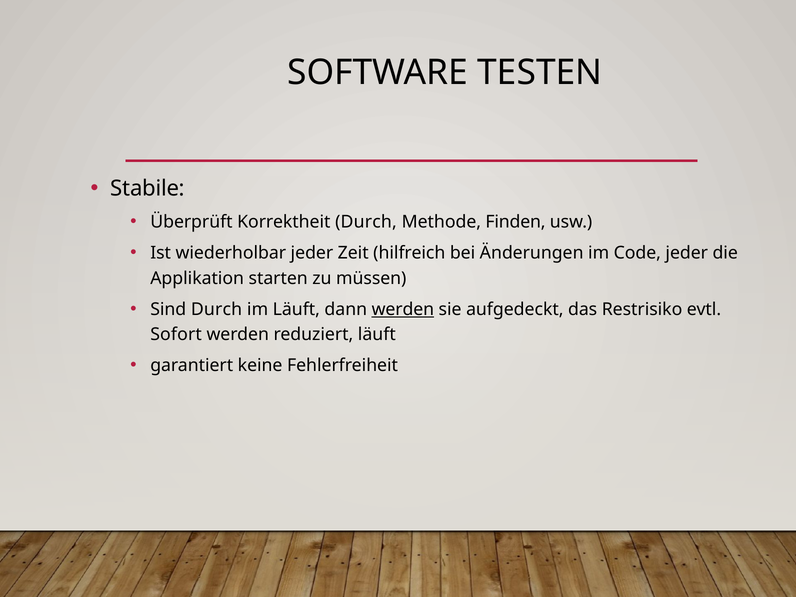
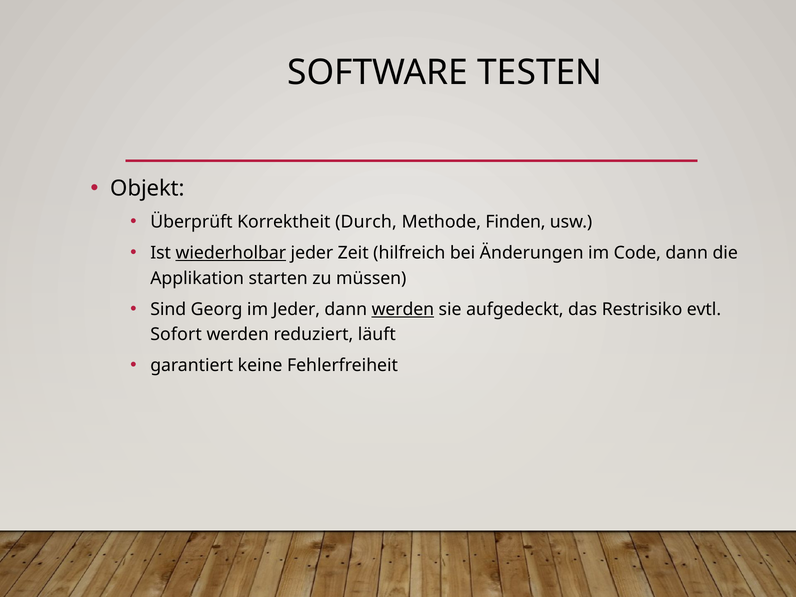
Stabile: Stabile -> Objekt (148, 189)
wiederholbar underline: none -> present (231, 253)
Code jeder: jeder -> dann (687, 253)
Sind Durch: Durch -> Georg (217, 309)
im Läuft: Läuft -> Jeder (296, 309)
